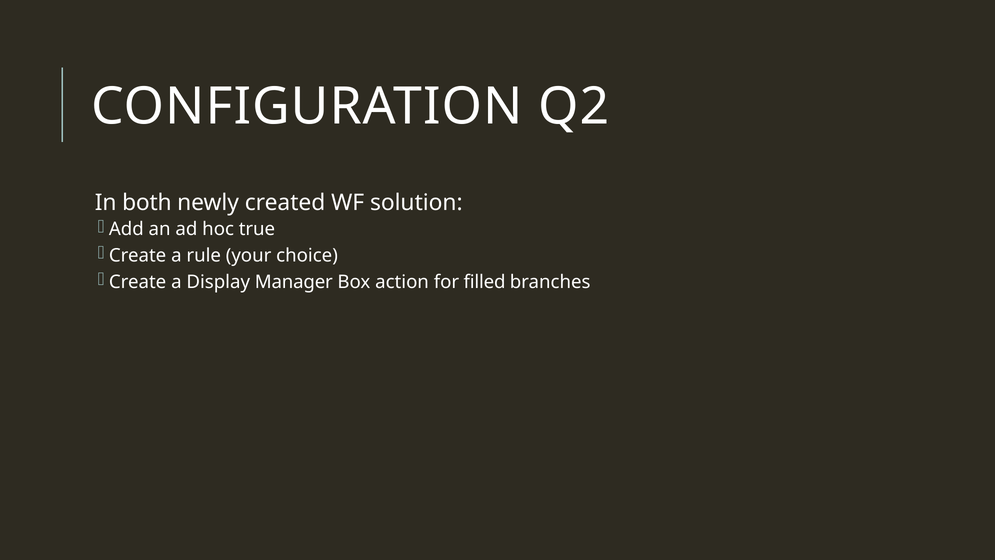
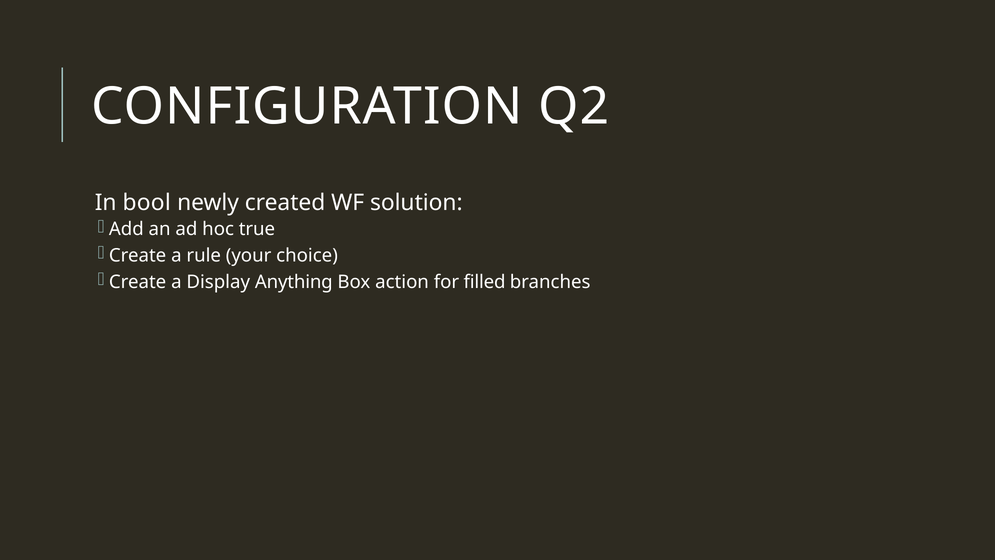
both: both -> bool (147, 202)
Manager: Manager -> Anything (294, 282)
